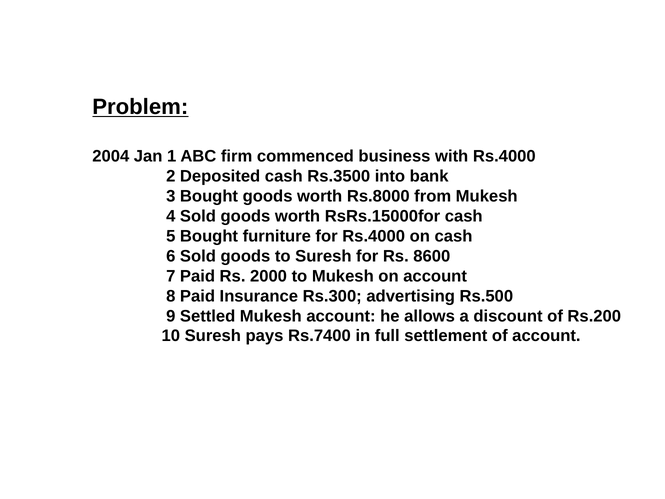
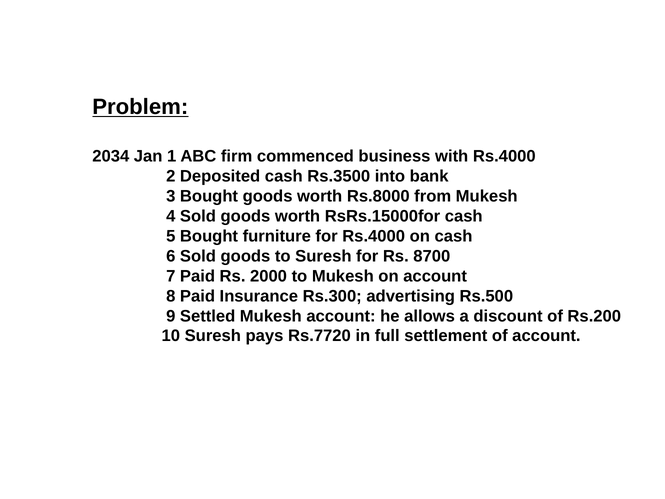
2004: 2004 -> 2034 (111, 156)
8600: 8600 -> 8700 (432, 256)
Rs.7400: Rs.7400 -> Rs.7720 (319, 336)
